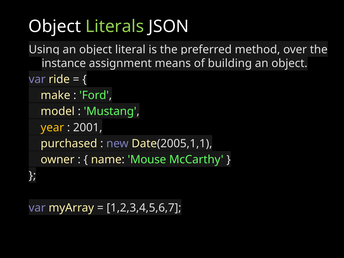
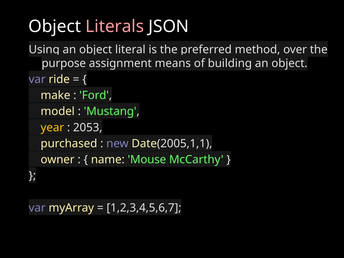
Literals colour: light green -> pink (115, 26)
instance: instance -> purpose (64, 63)
2001: 2001 -> 2053 (88, 127)
